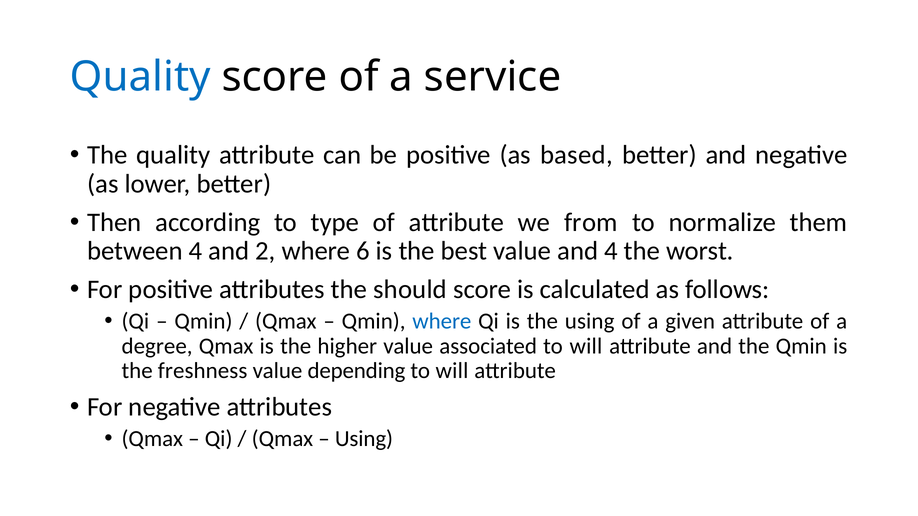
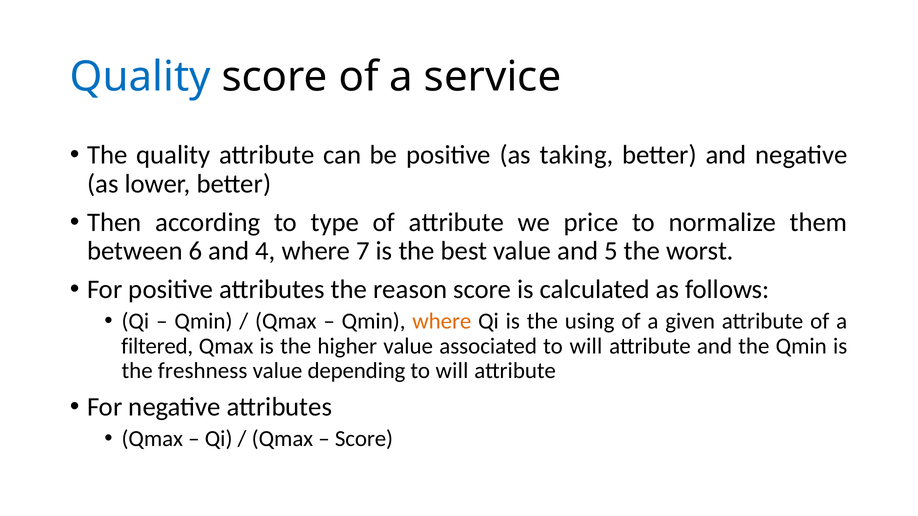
based: based -> taking (577, 155)
from: from -> price (591, 222)
between 4: 4 -> 6 (196, 251)
2: 2 -> 4 (265, 251)
6: 6 -> 7 (363, 251)
and 4: 4 -> 5 (611, 251)
should: should -> reason (410, 290)
where colour: blue -> orange (442, 321)
degree: degree -> filtered (157, 346)
Using: Using -> Score (364, 439)
